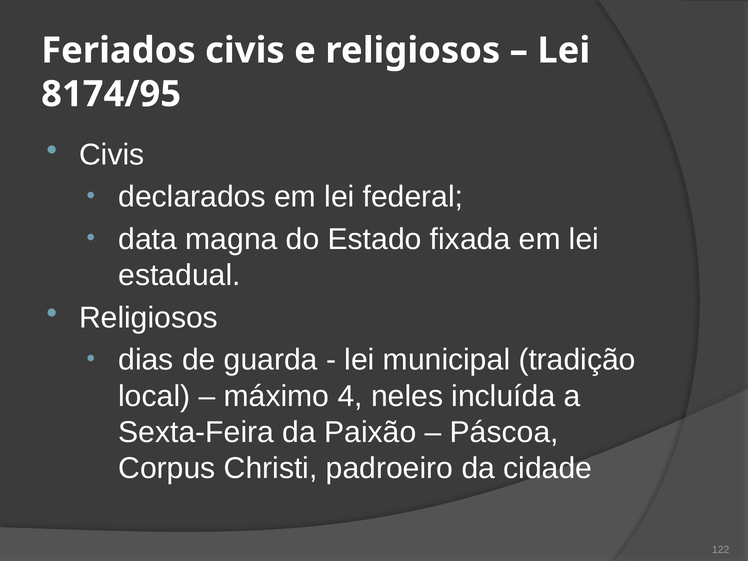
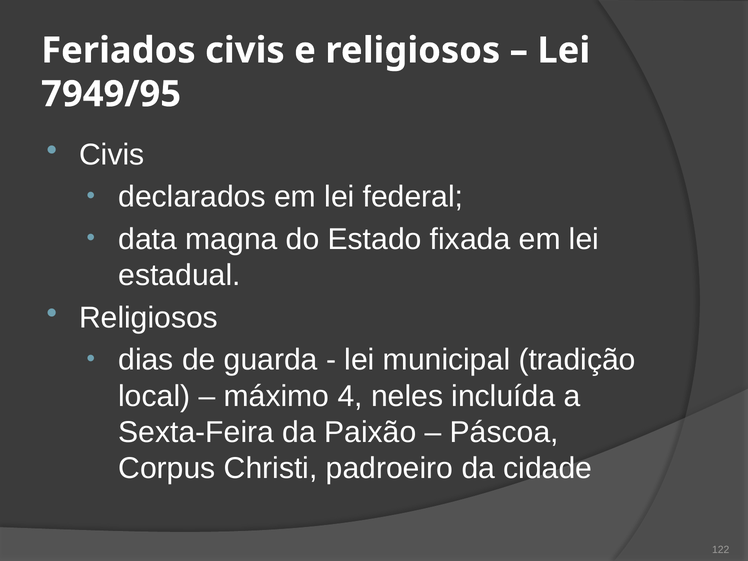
8174/95: 8174/95 -> 7949/95 (111, 94)
